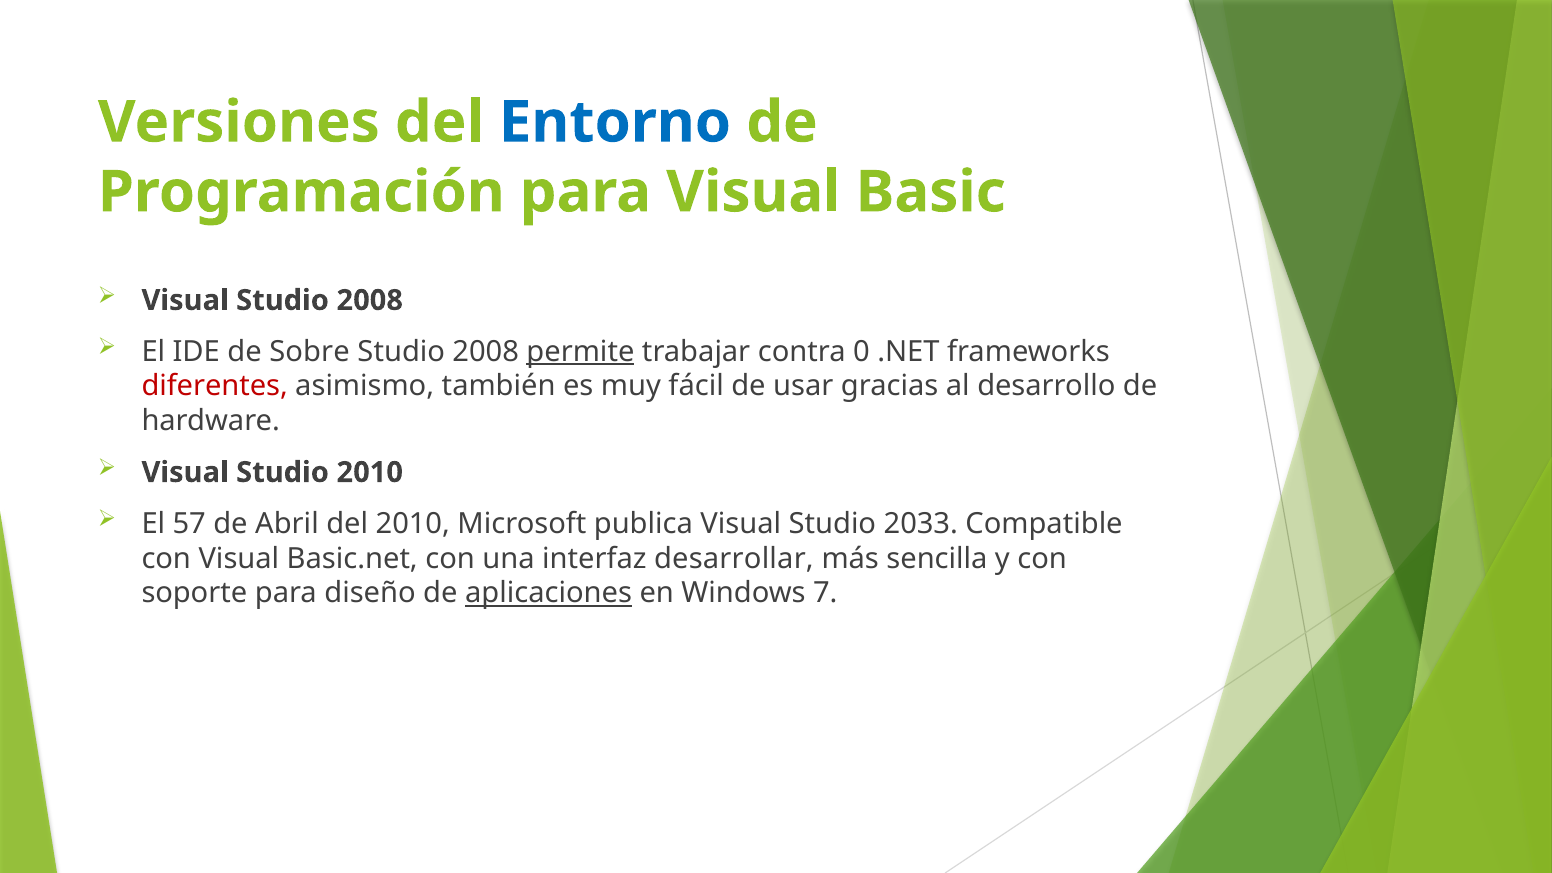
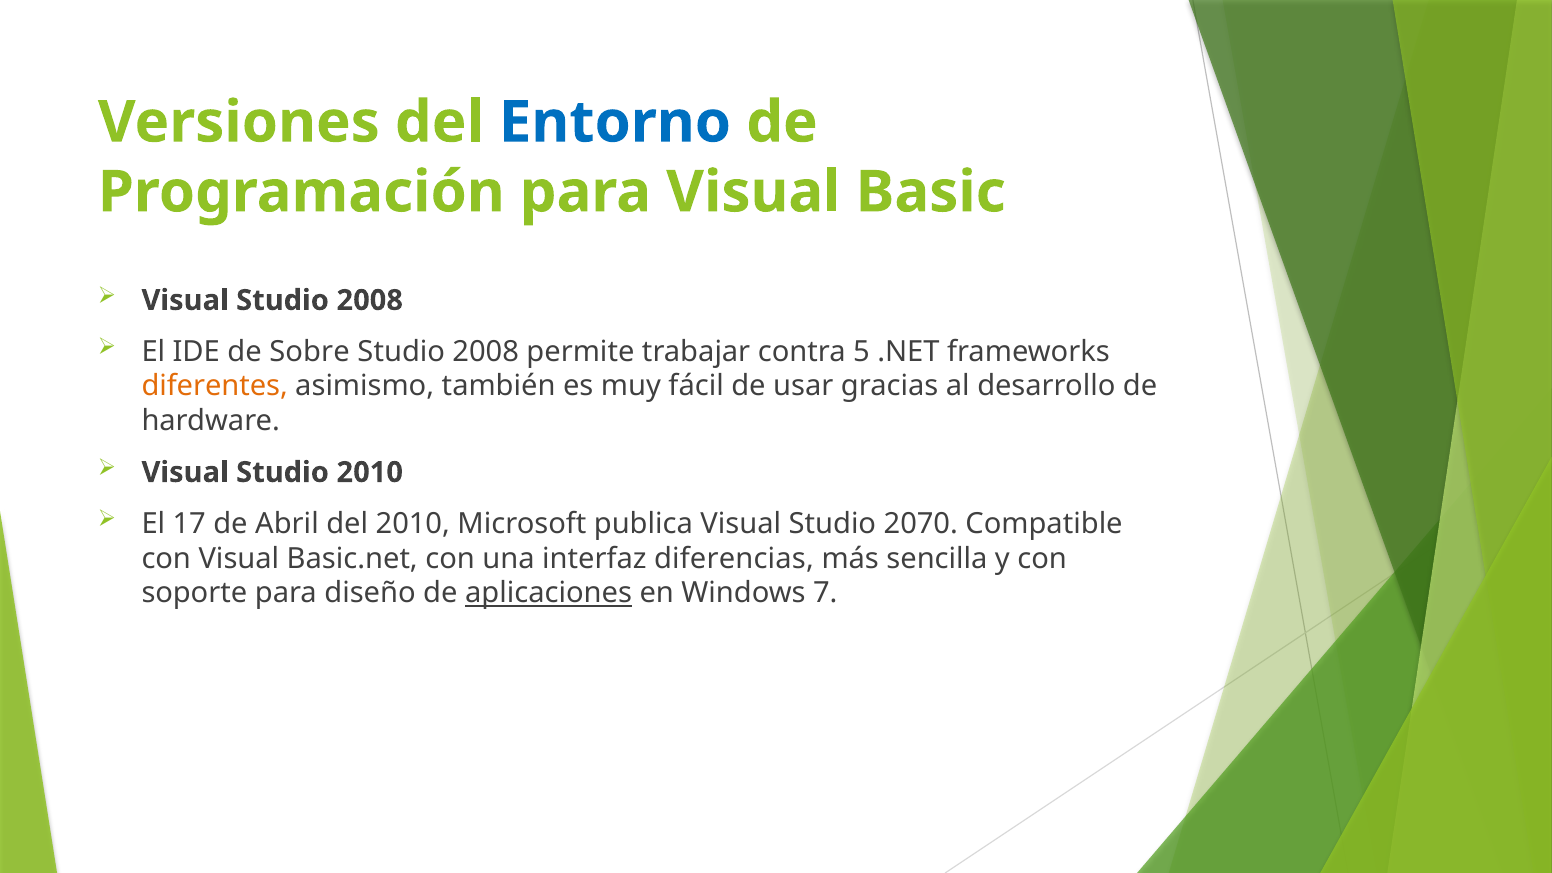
permite underline: present -> none (580, 351)
0: 0 -> 5 (861, 351)
diferentes colour: red -> orange (215, 386)
57: 57 -> 17 (189, 523)
2033: 2033 -> 2070 (921, 523)
desarrollar: desarrollar -> diferencias (734, 558)
